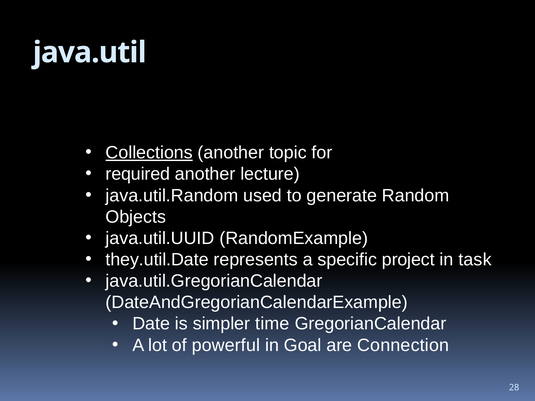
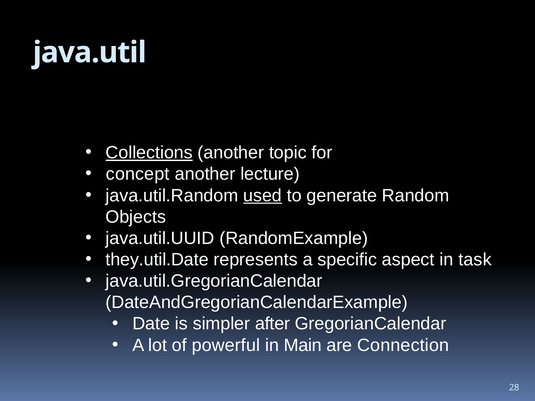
required: required -> concept (138, 174)
used underline: none -> present (263, 196)
project: project -> aspect (408, 260)
time: time -> after (273, 324)
Goal: Goal -> Main (303, 345)
